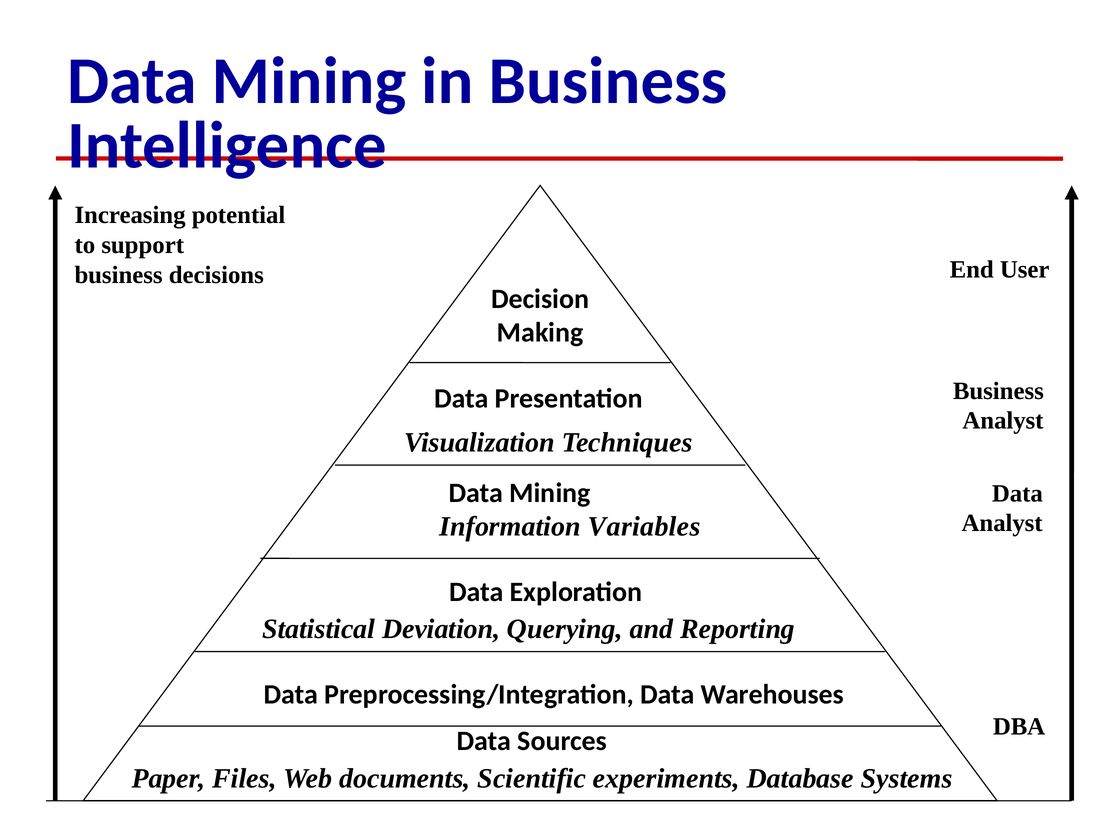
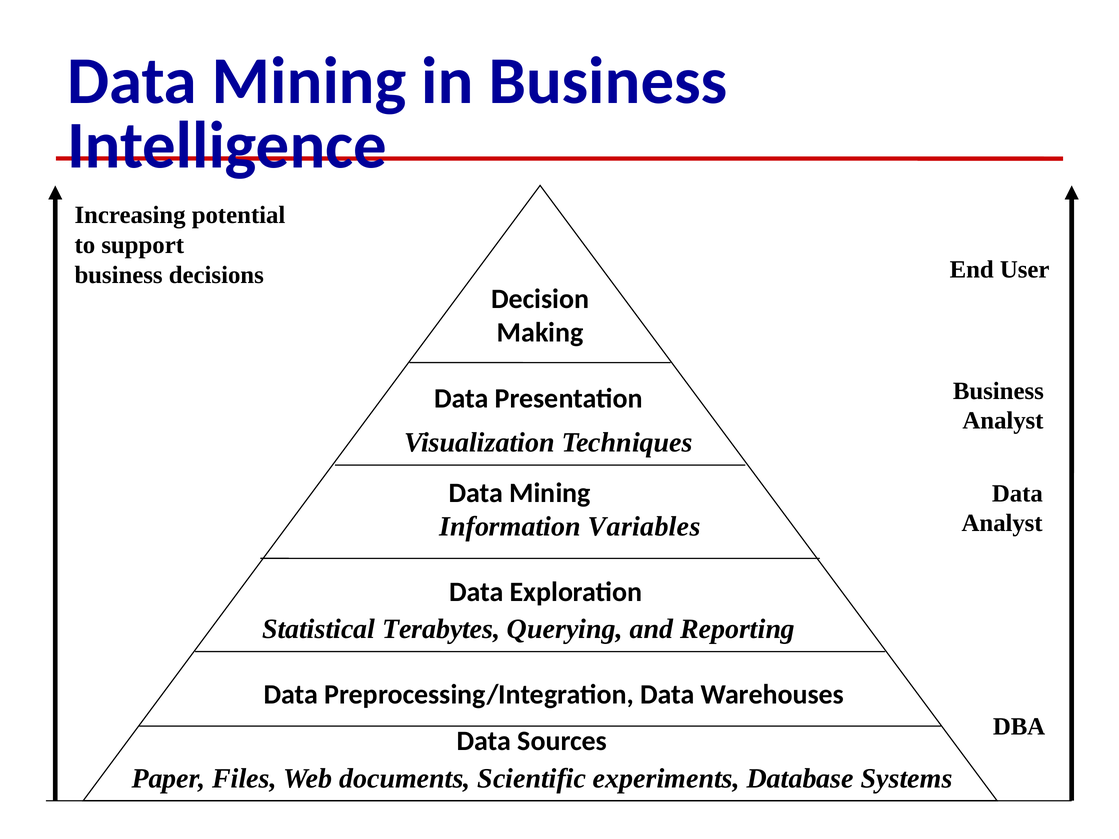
Deviation: Deviation -> Terabytes (441, 629)
